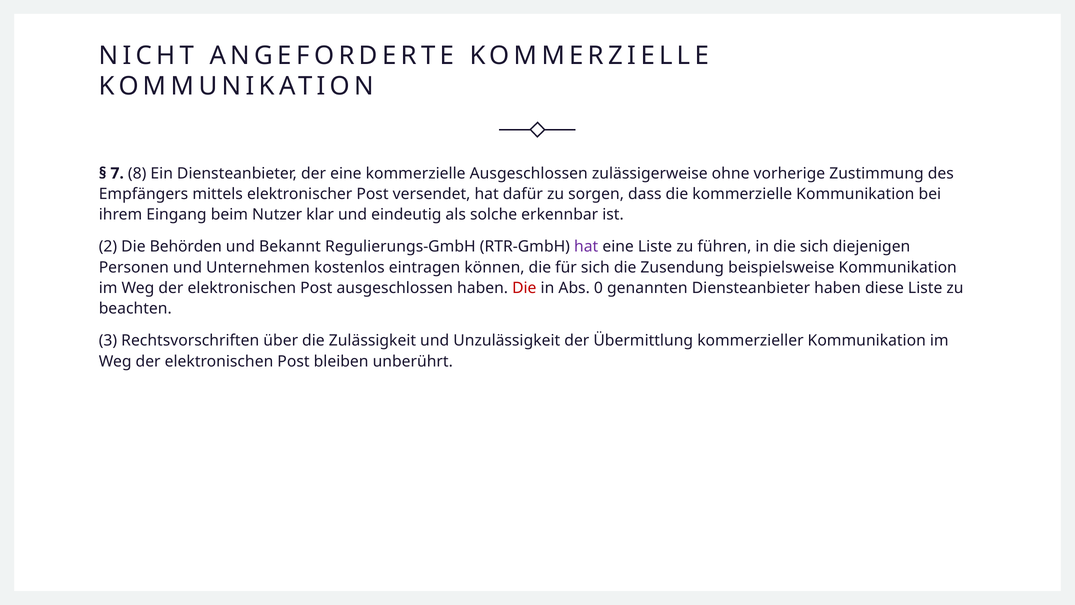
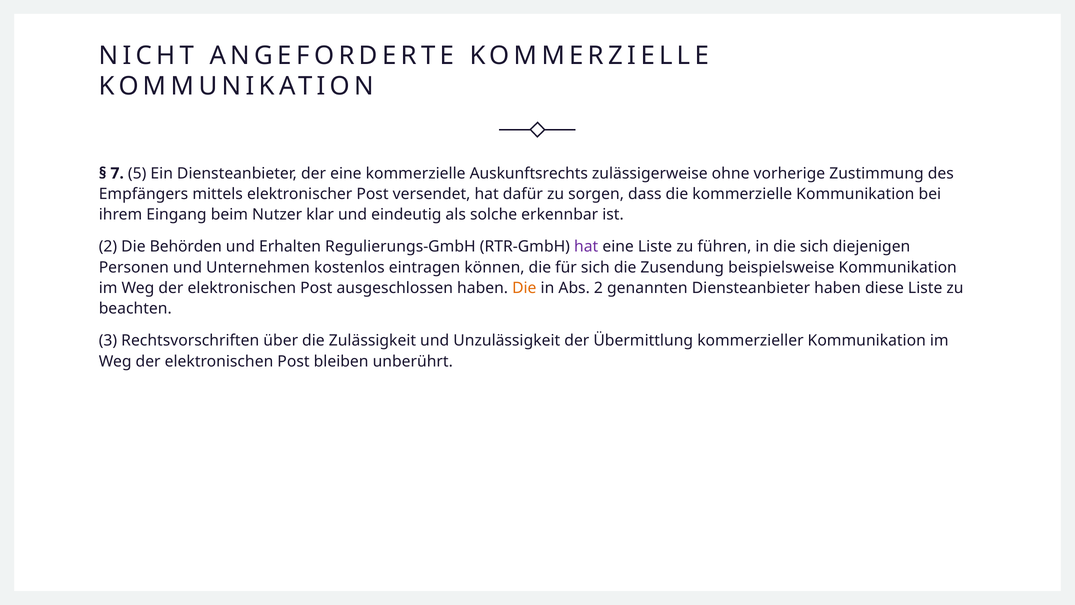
8: 8 -> 5 (137, 173)
kommerzielle Ausgeschlossen: Ausgeschlossen -> Auskunftsrechts (529, 173)
Bekannt: Bekannt -> Erhalten (290, 247)
Die colour: red -> orange (524, 288)
Abs 0: 0 -> 2 (598, 288)
